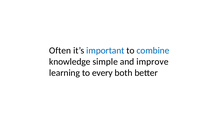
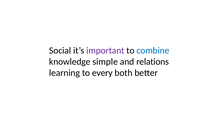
Often: Often -> Social (60, 50)
important colour: blue -> purple (105, 50)
improve: improve -> relations (153, 62)
